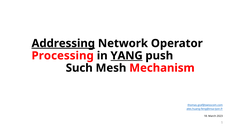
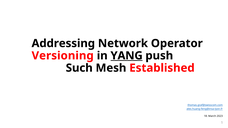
Addressing underline: present -> none (63, 43)
Processing: Processing -> Versioning (63, 56)
Mechanism: Mechanism -> Established (162, 68)
